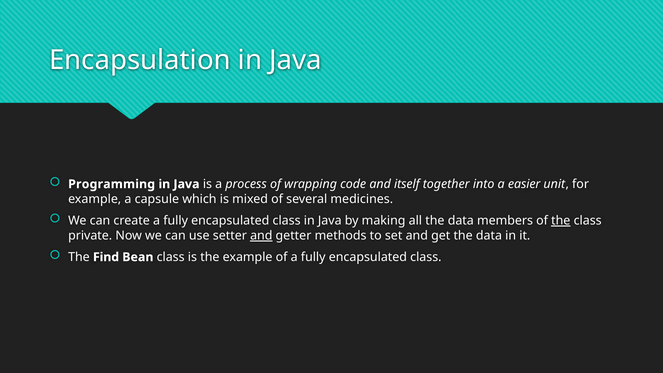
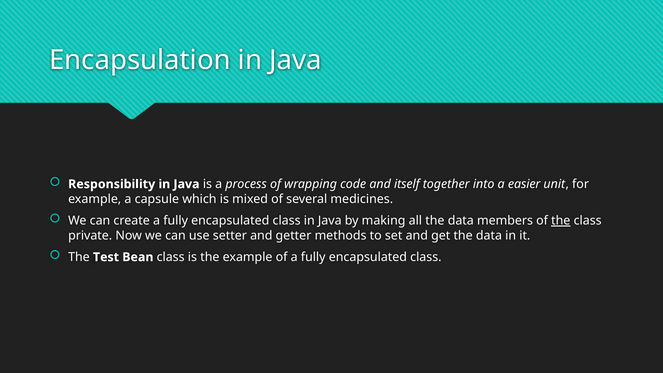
Programming: Programming -> Responsibility (112, 184)
and underline: present -> none (261, 235)
Find: Find -> Test (106, 257)
